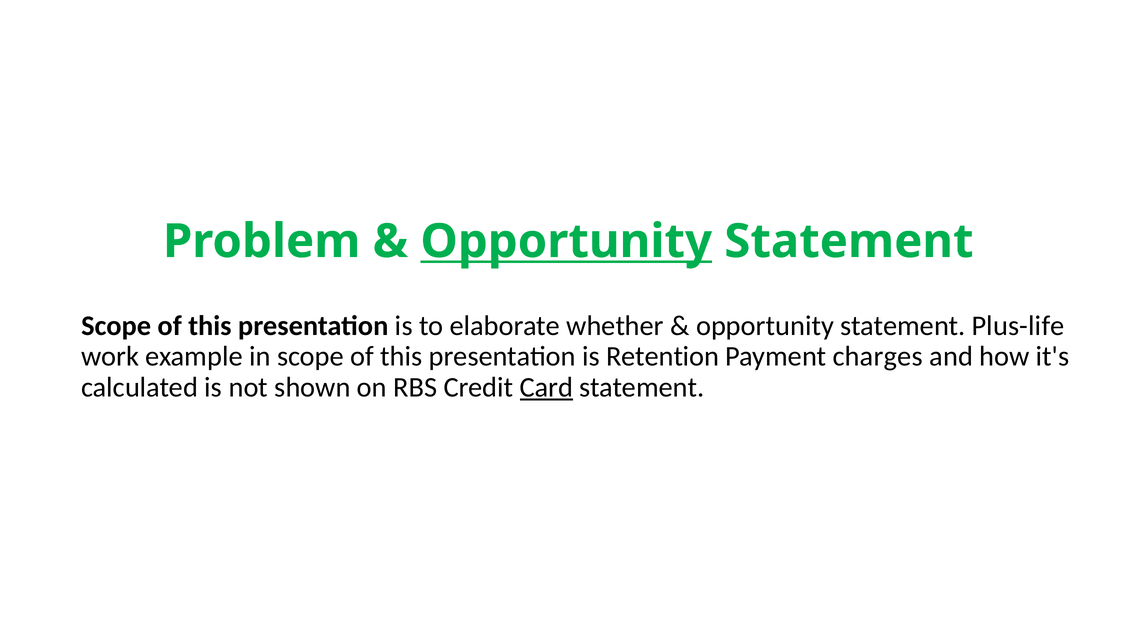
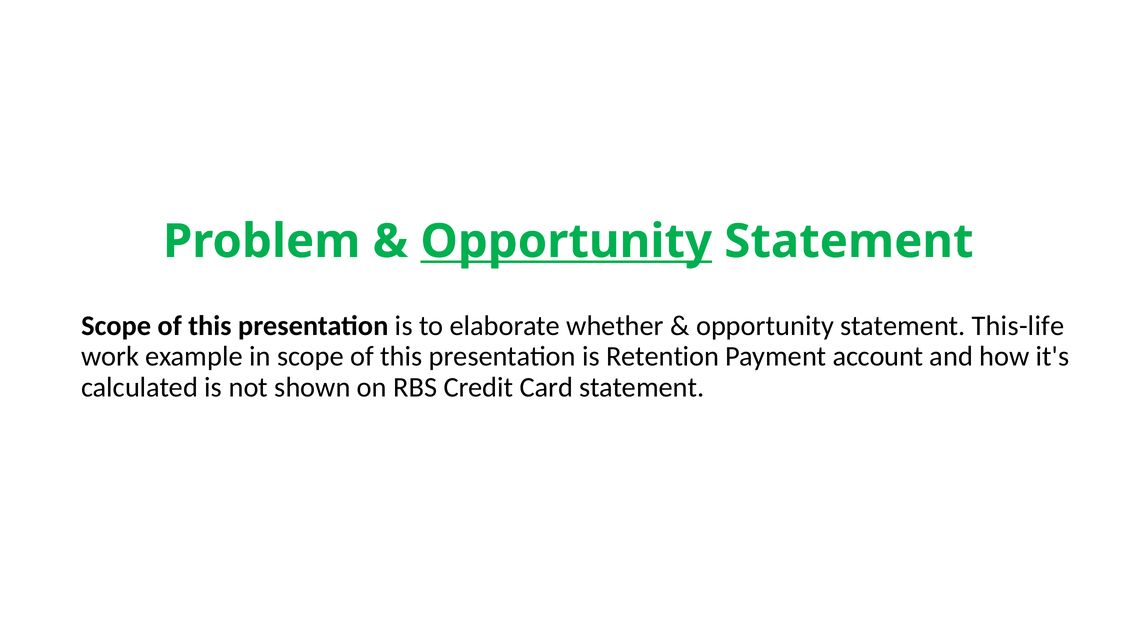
Plus-life: Plus-life -> This-life (1018, 326)
charges: charges -> account (878, 357)
Card underline: present -> none (546, 388)
